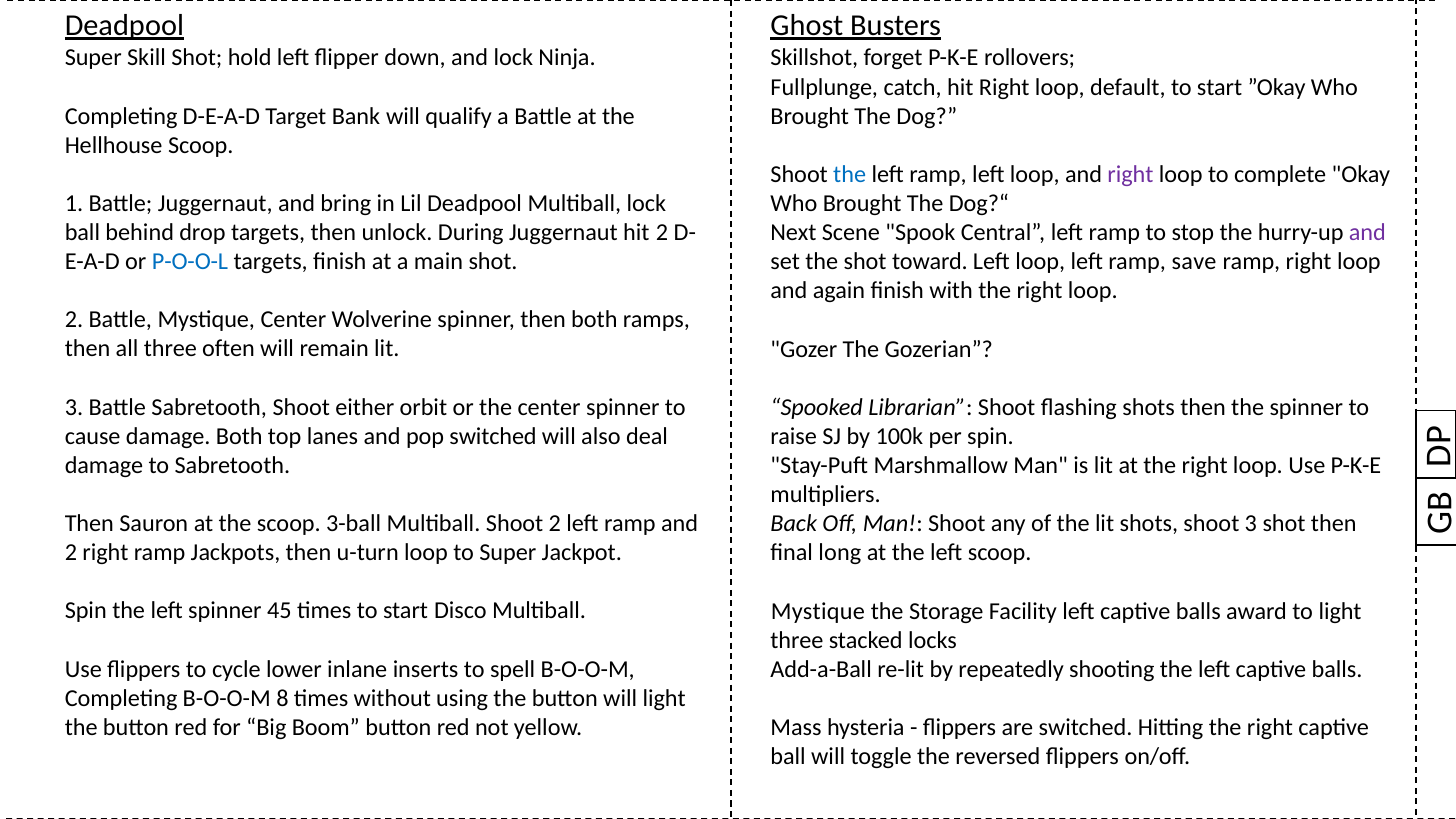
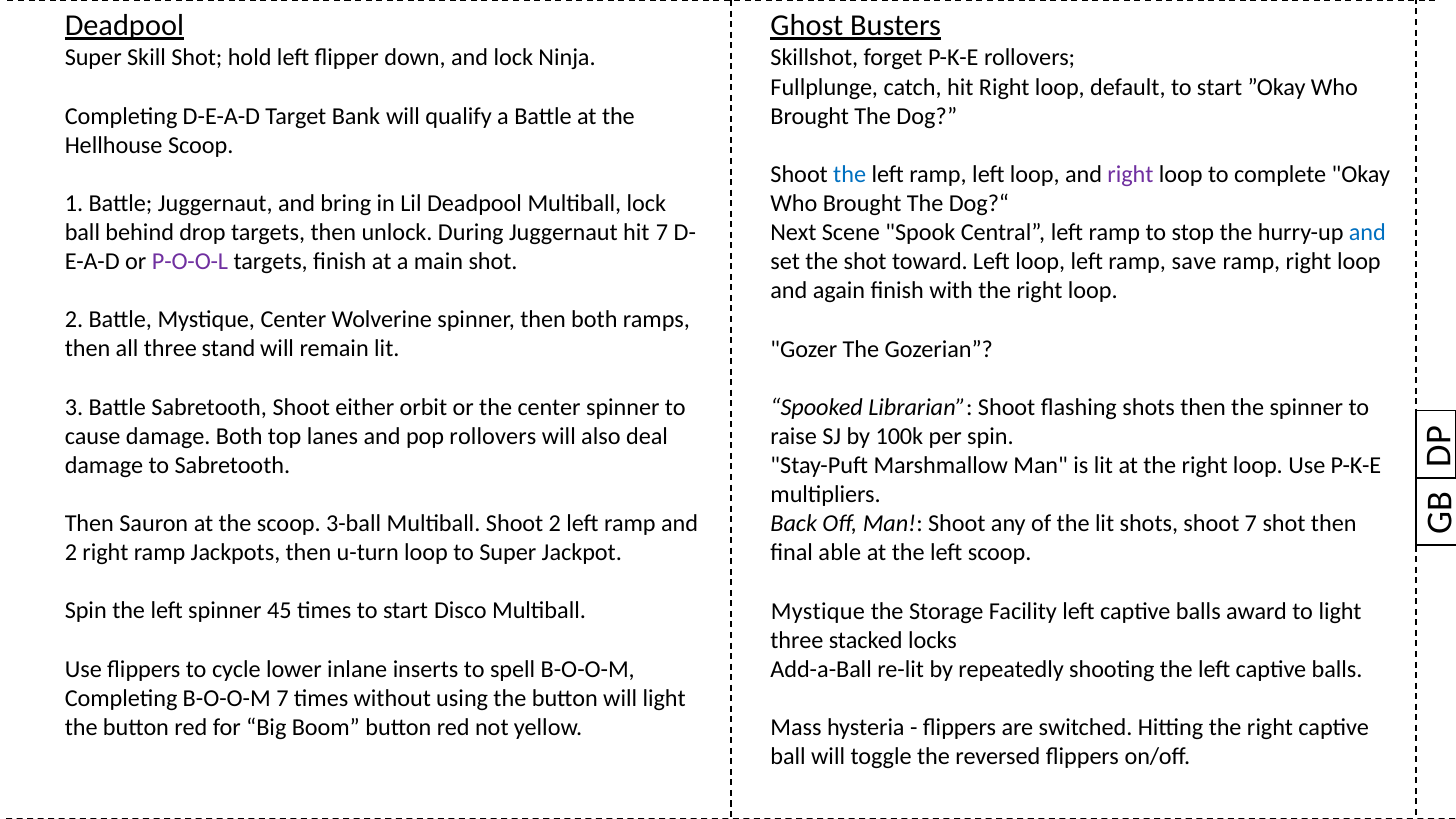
hit 2: 2 -> 7 (662, 232)
and colour: purple -> blue (1367, 233)
P-O-O-L colour: blue -> purple (190, 262)
often: often -> stand (229, 349)
pop switched: switched -> rollovers (493, 436)
shoot 3: 3 -> 7 (1251, 524)
long: long -> able (840, 553)
B-O-O-M 8: 8 -> 7 (282, 698)
